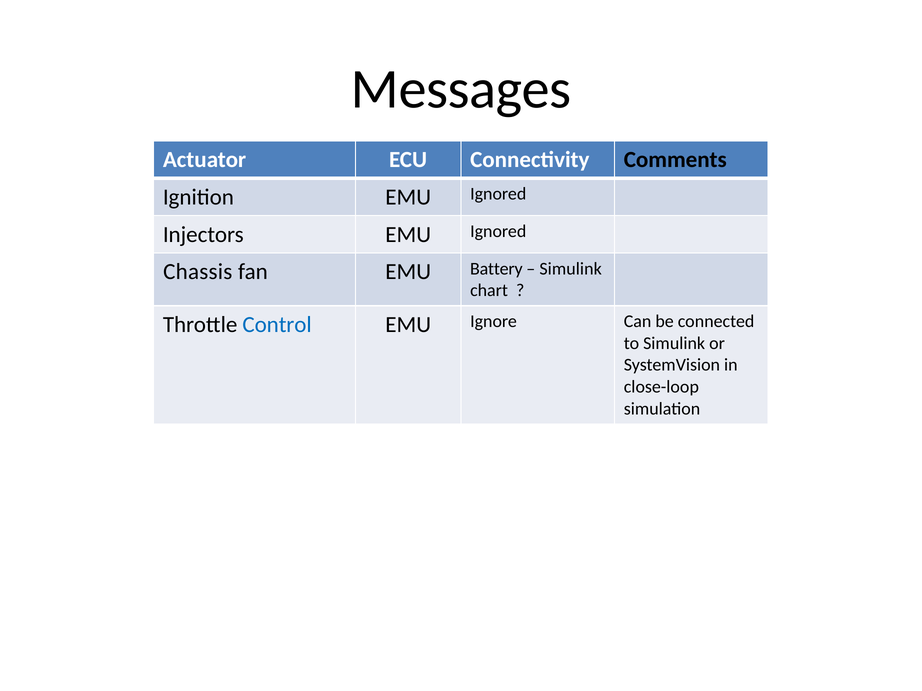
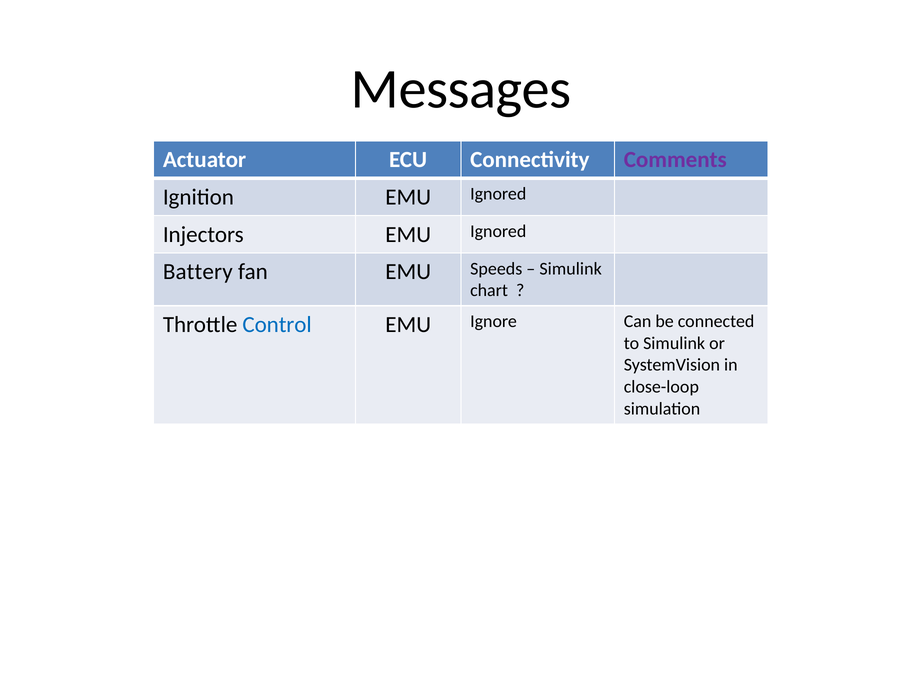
Comments colour: black -> purple (675, 160)
Chassis: Chassis -> Battery (198, 272)
Battery: Battery -> Speeds (496, 269)
